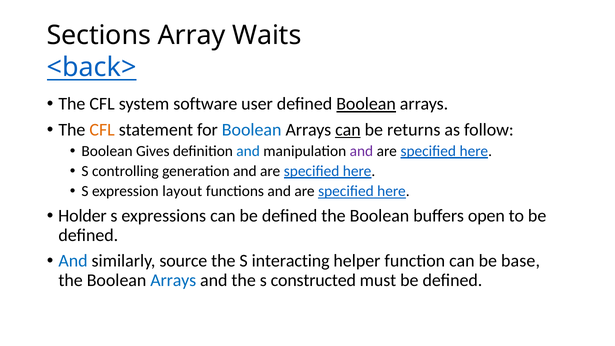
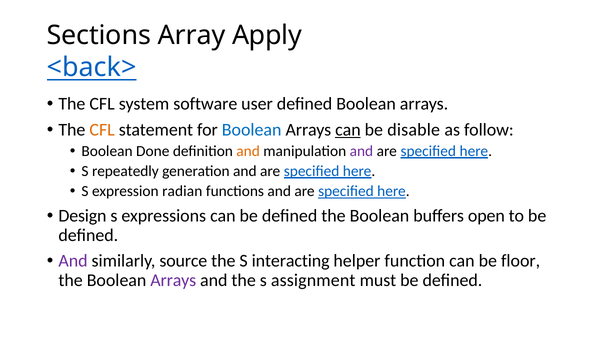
Waits: Waits -> Apply (267, 35)
Boolean underline: present -> none (366, 104)
returns: returns -> disable (414, 130)
Gives: Gives -> Done (153, 151)
and colour: blue -> orange (248, 151)
controlling: controlling -> repeatedly (125, 171)
layout: layout -> radian (182, 191)
Holder: Holder -> Design (82, 216)
And colour: blue -> purple (73, 261)
base: base -> floor (521, 261)
Arrays colour: blue -> purple (173, 280)
constructed: constructed -> assignment (313, 280)
